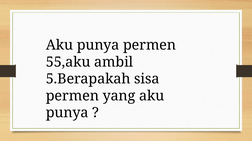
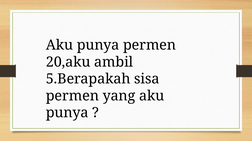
55,aku: 55,aku -> 20,aku (68, 62)
